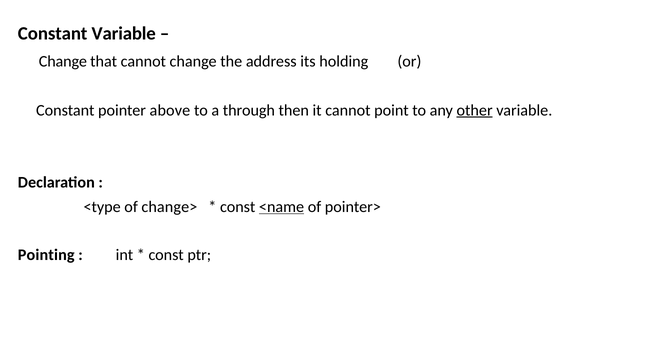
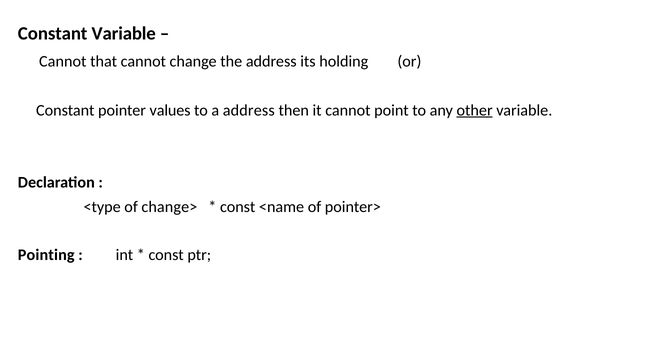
Change: Change -> Cannot (63, 61)
above: above -> values (170, 110)
a through: through -> address (249, 110)
<name underline: present -> none (282, 207)
